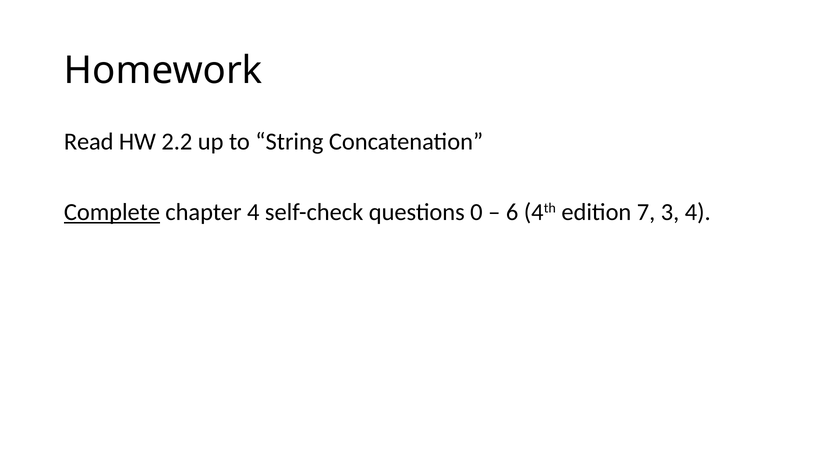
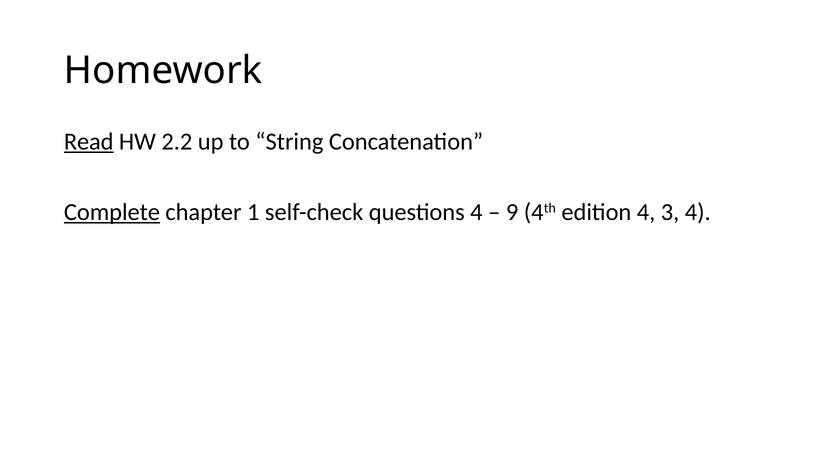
Read underline: none -> present (89, 142)
chapter 4: 4 -> 1 (253, 212)
questions 0: 0 -> 4 (476, 212)
6: 6 -> 9 (512, 212)
edition 7: 7 -> 4 (646, 212)
